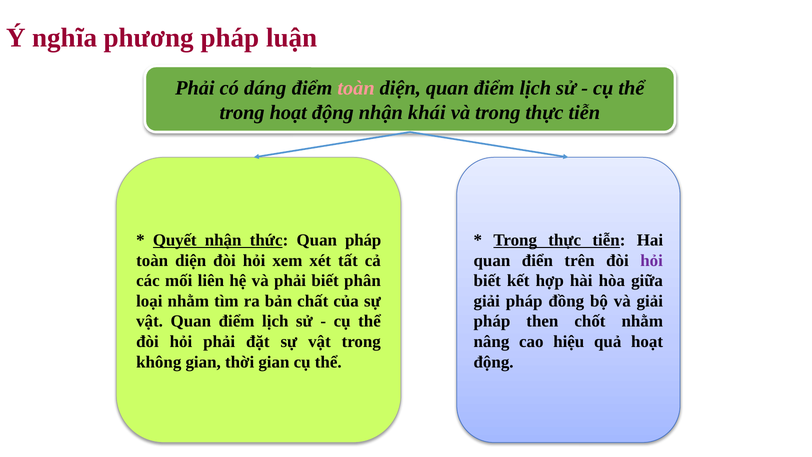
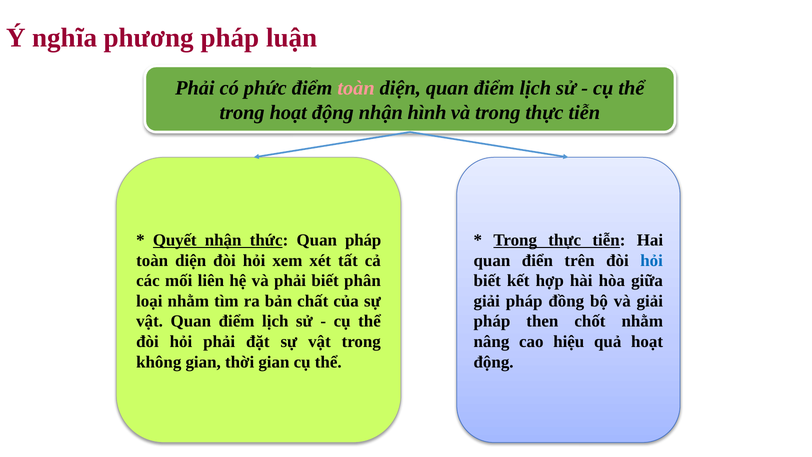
dáng: dáng -> phức (265, 88)
khái: khái -> hình (427, 113)
hỏi colour: purple -> blue (652, 260)
